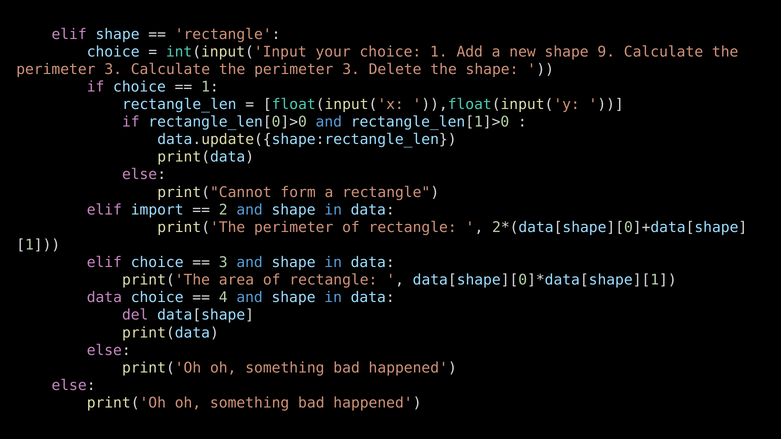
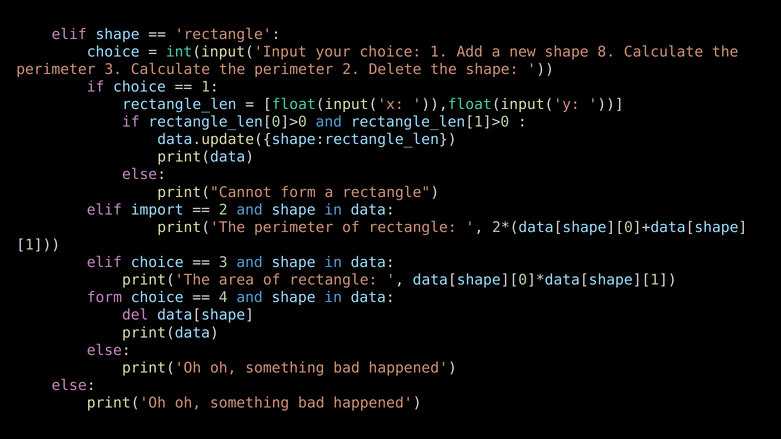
9: 9 -> 8 (606, 52)
3: 3 -> 2 (351, 69)
data: data -> form (104, 298)
